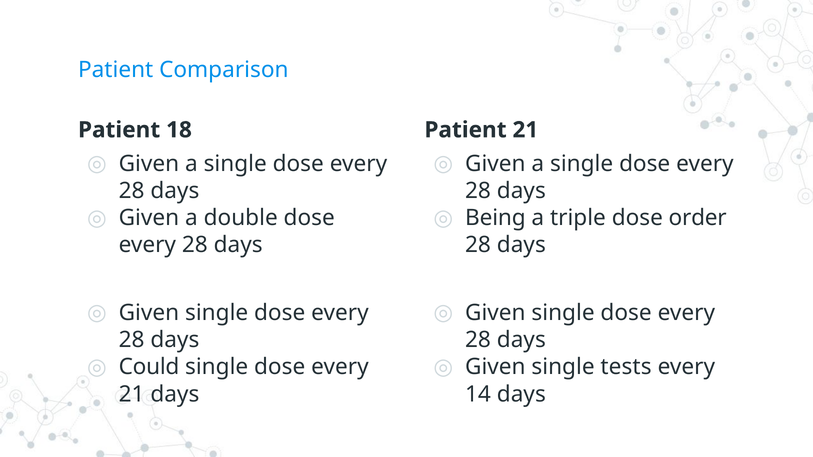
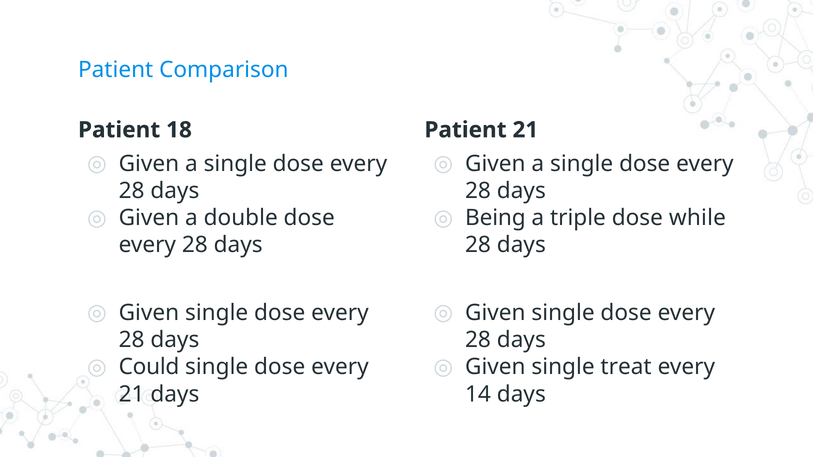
order: order -> while (697, 218)
tests: tests -> treat (626, 367)
